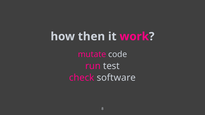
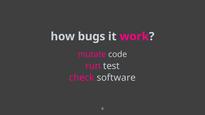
then: then -> bugs (92, 37)
